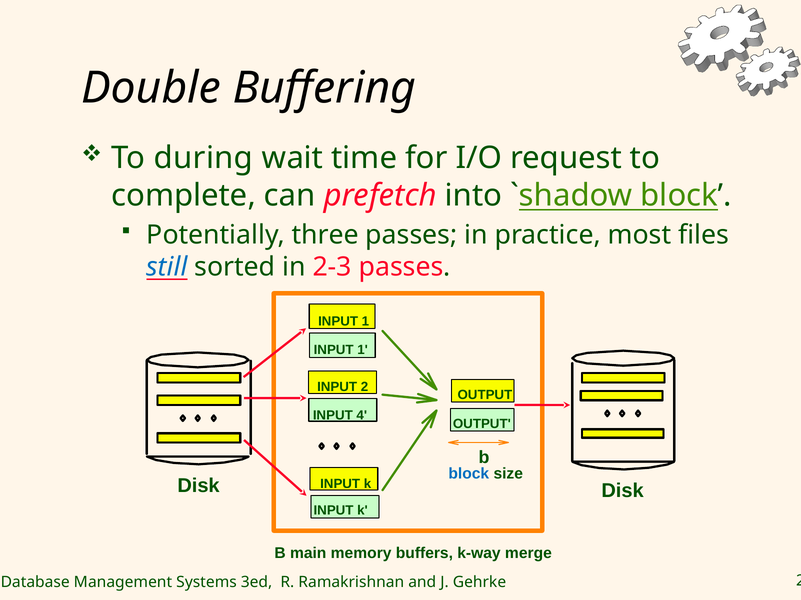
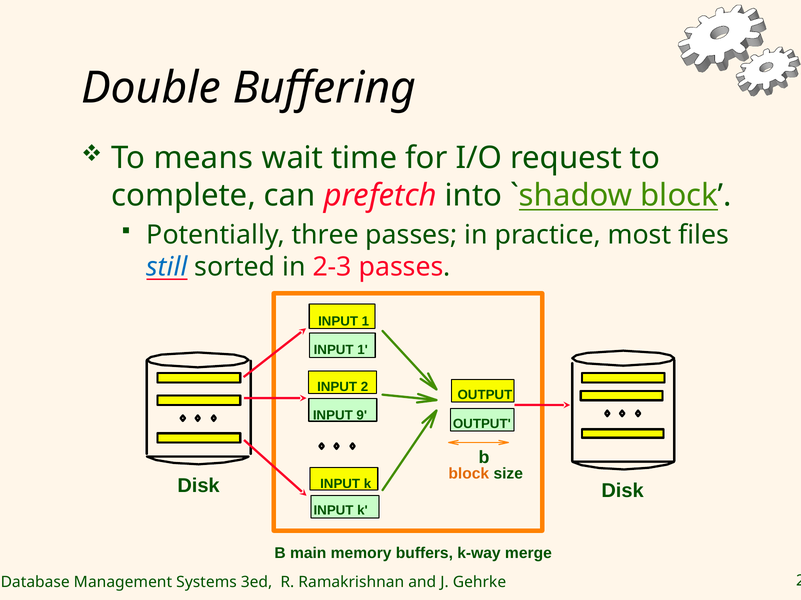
during: during -> means (203, 158)
4: 4 -> 9 (362, 416)
block colour: blue -> orange (469, 474)
